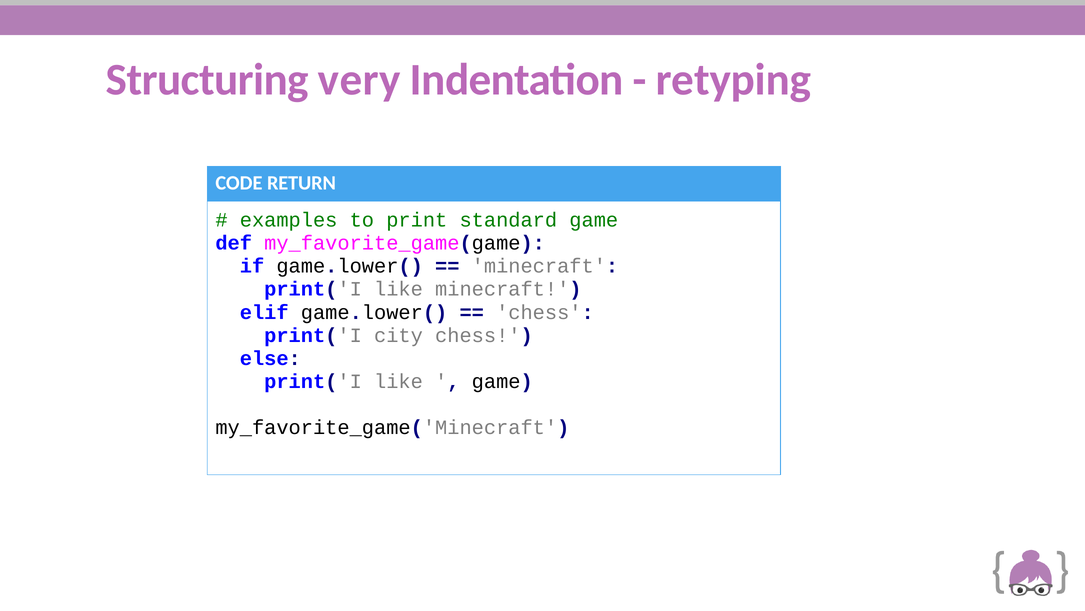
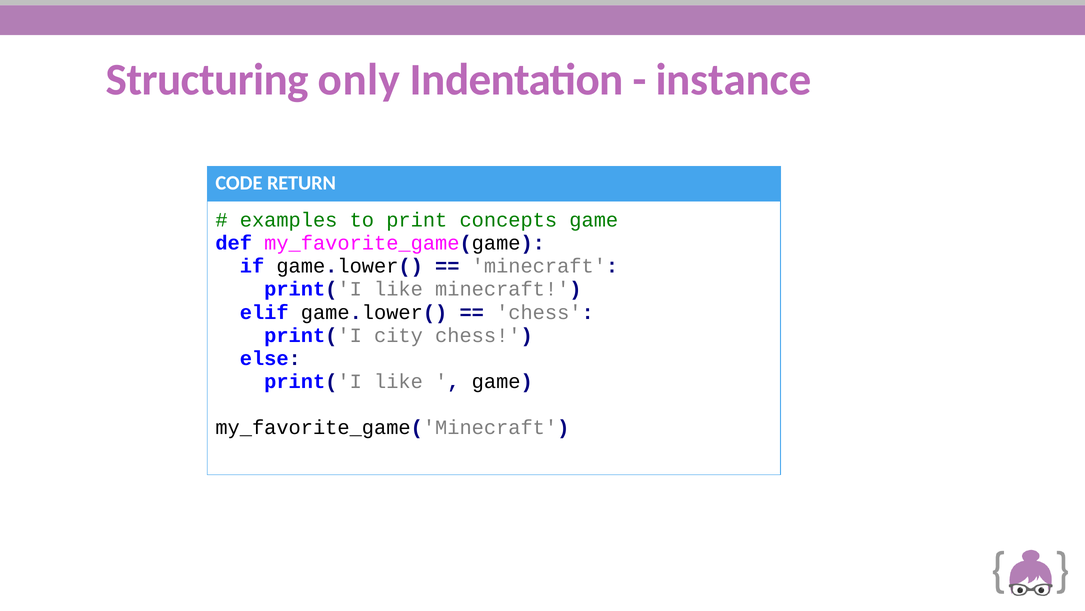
very: very -> only (359, 80)
retyping: retyping -> instance (733, 80)
standard: standard -> concepts (508, 220)
